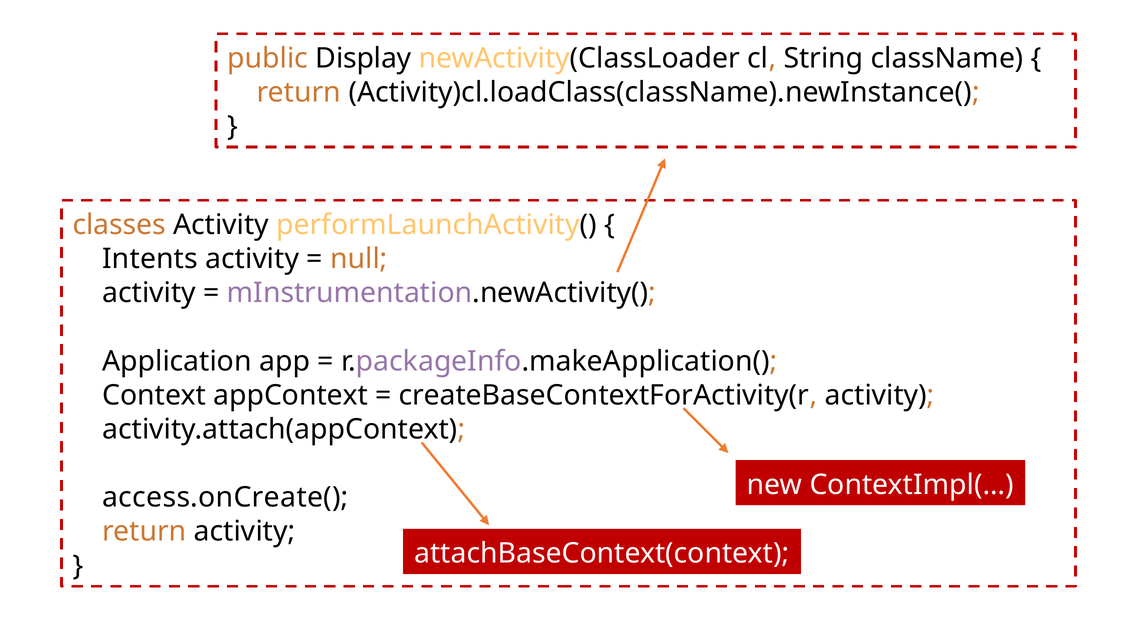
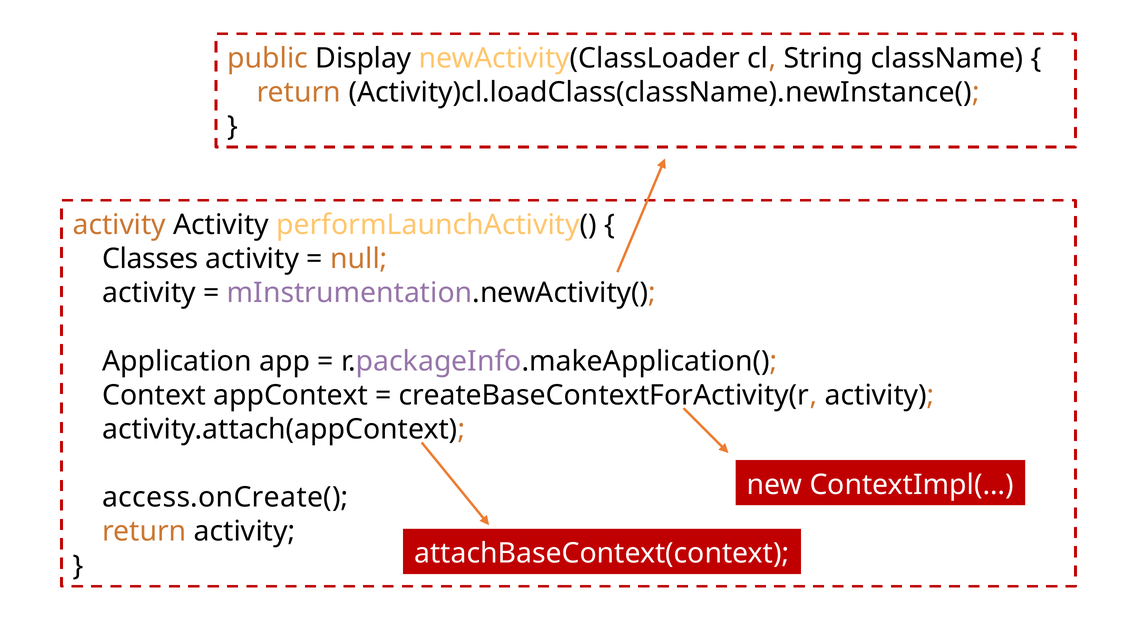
classes: classes -> activity (119, 225)
Intents: Intents -> Classes (150, 259)
